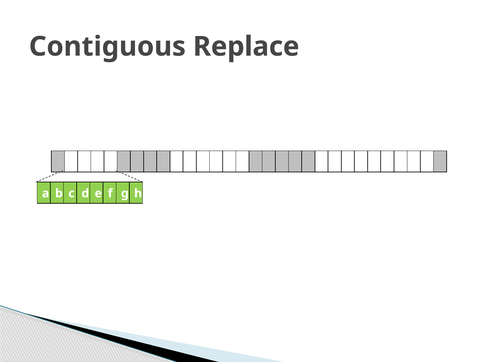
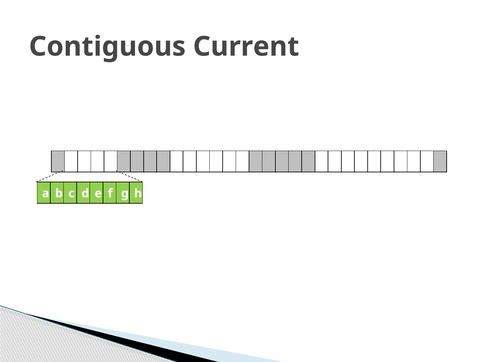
Replace: Replace -> Current (246, 47)
